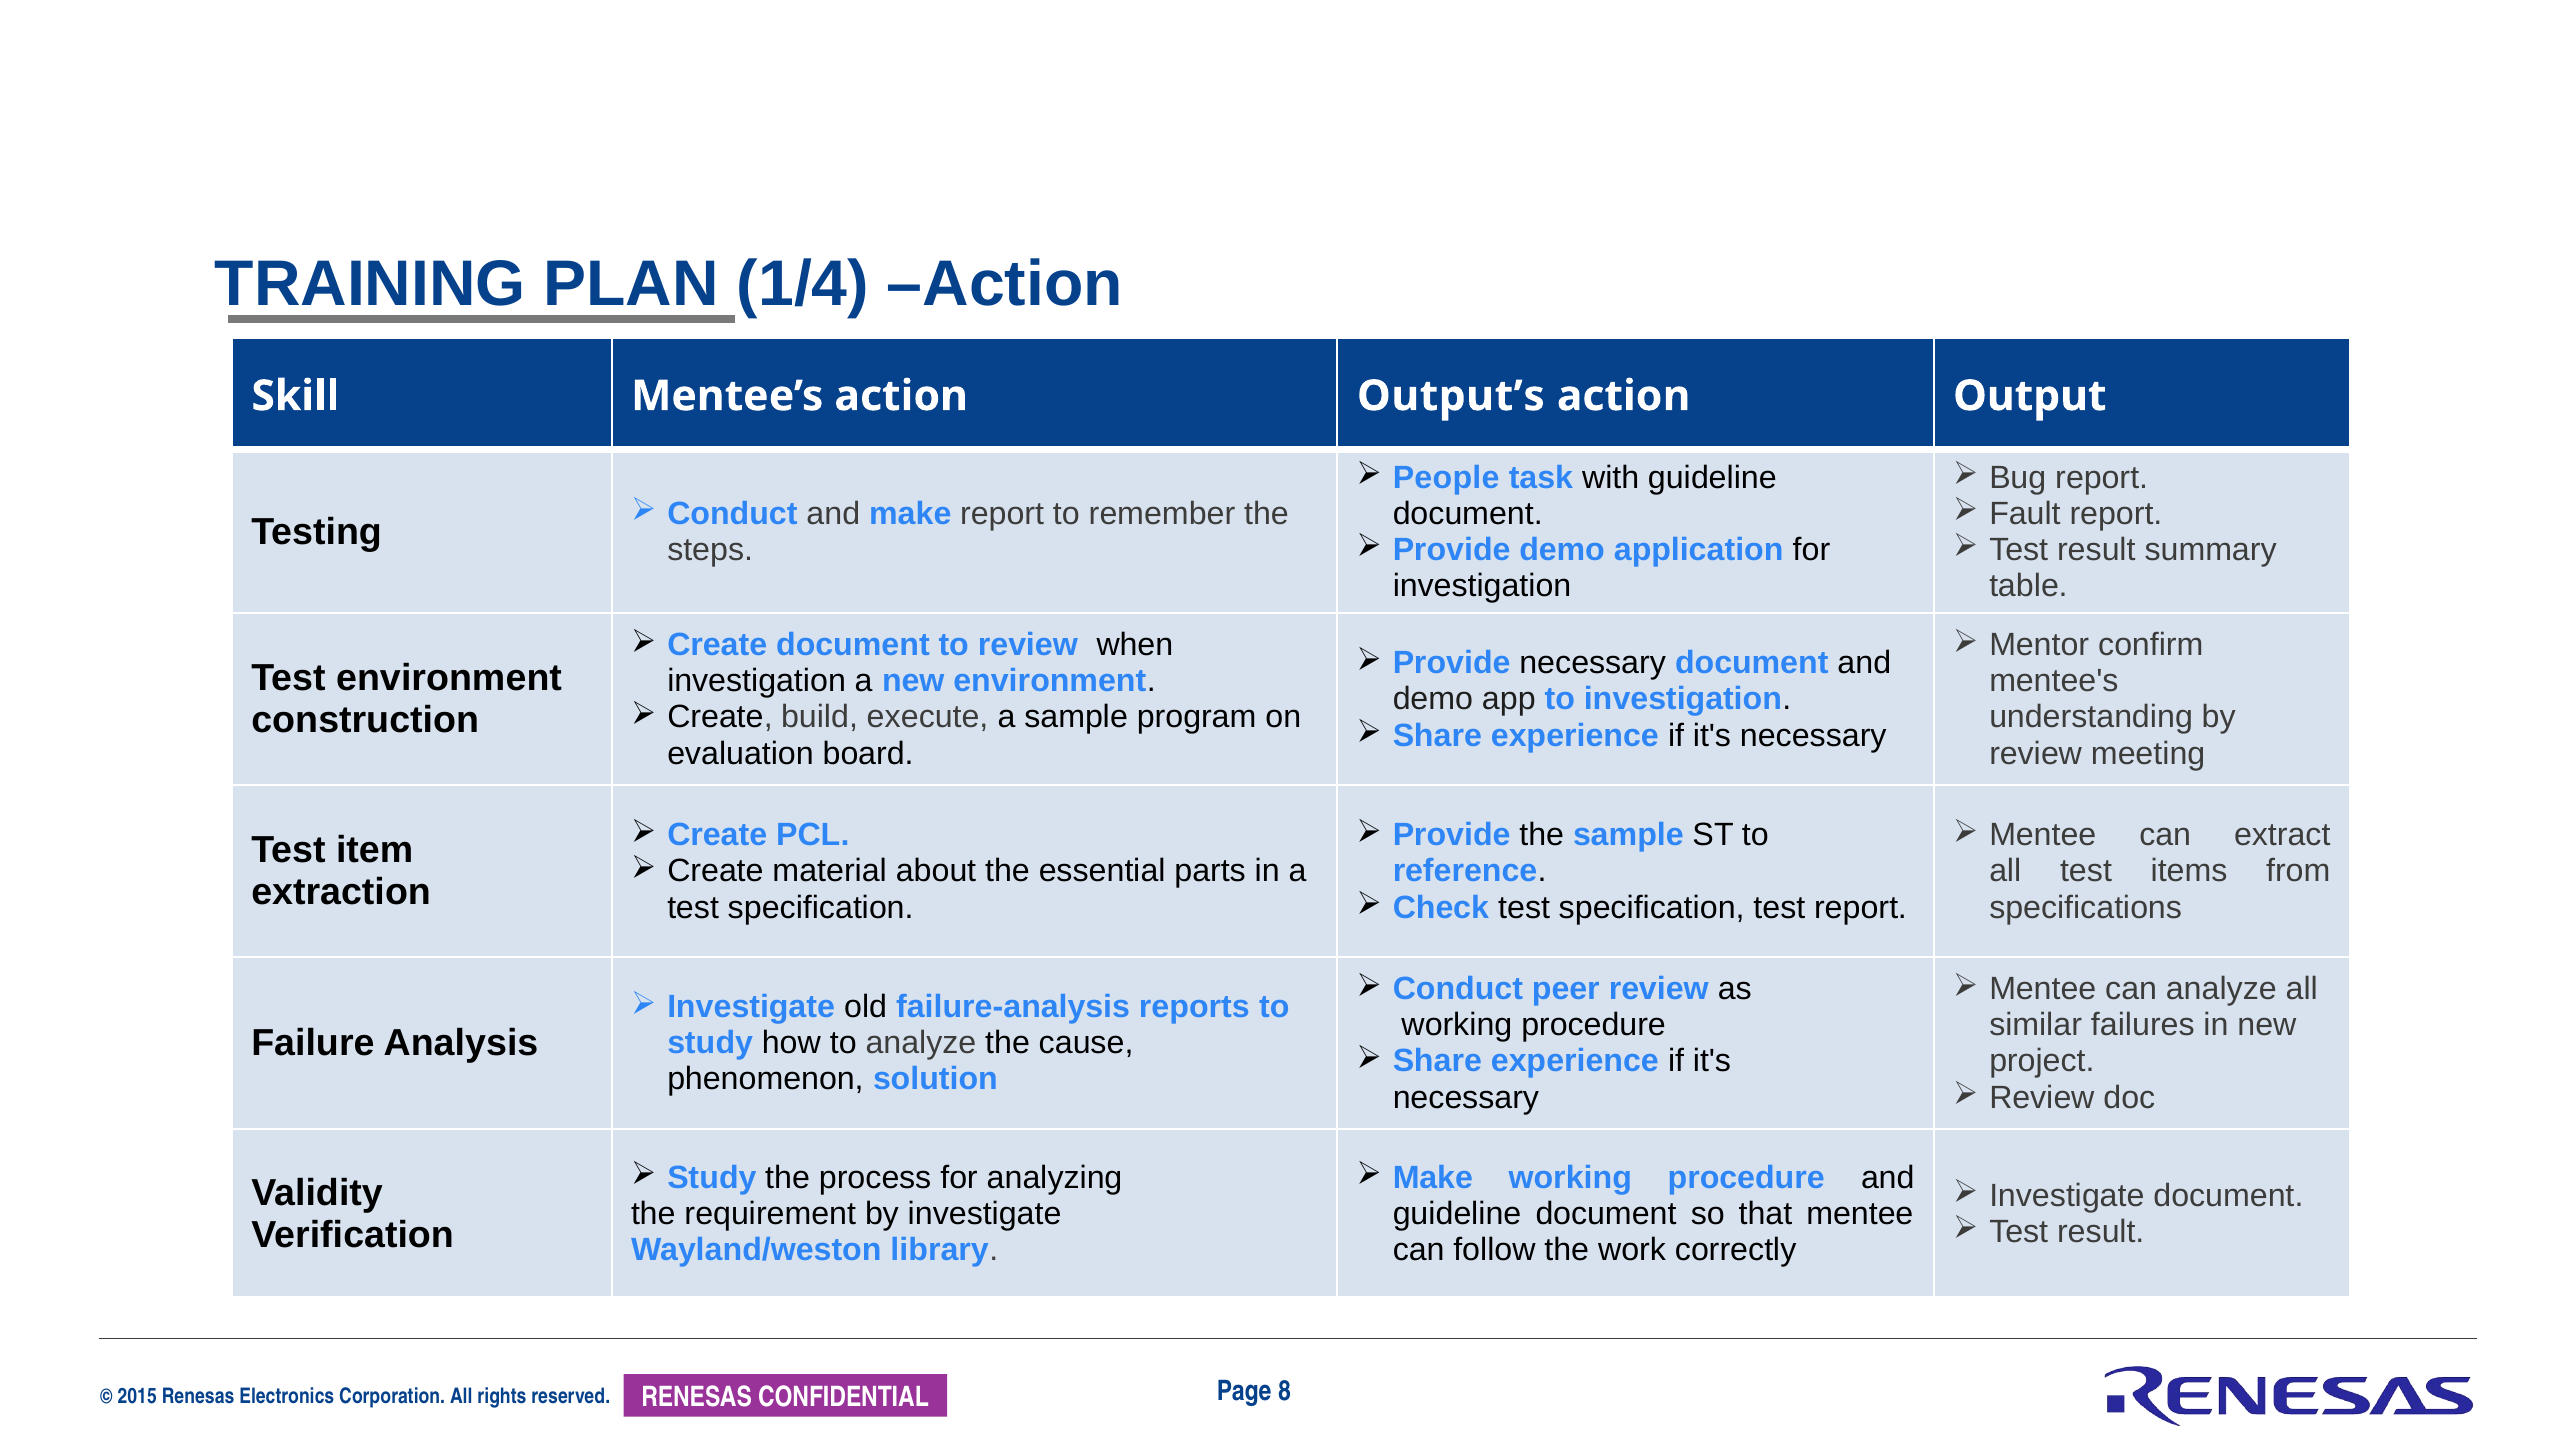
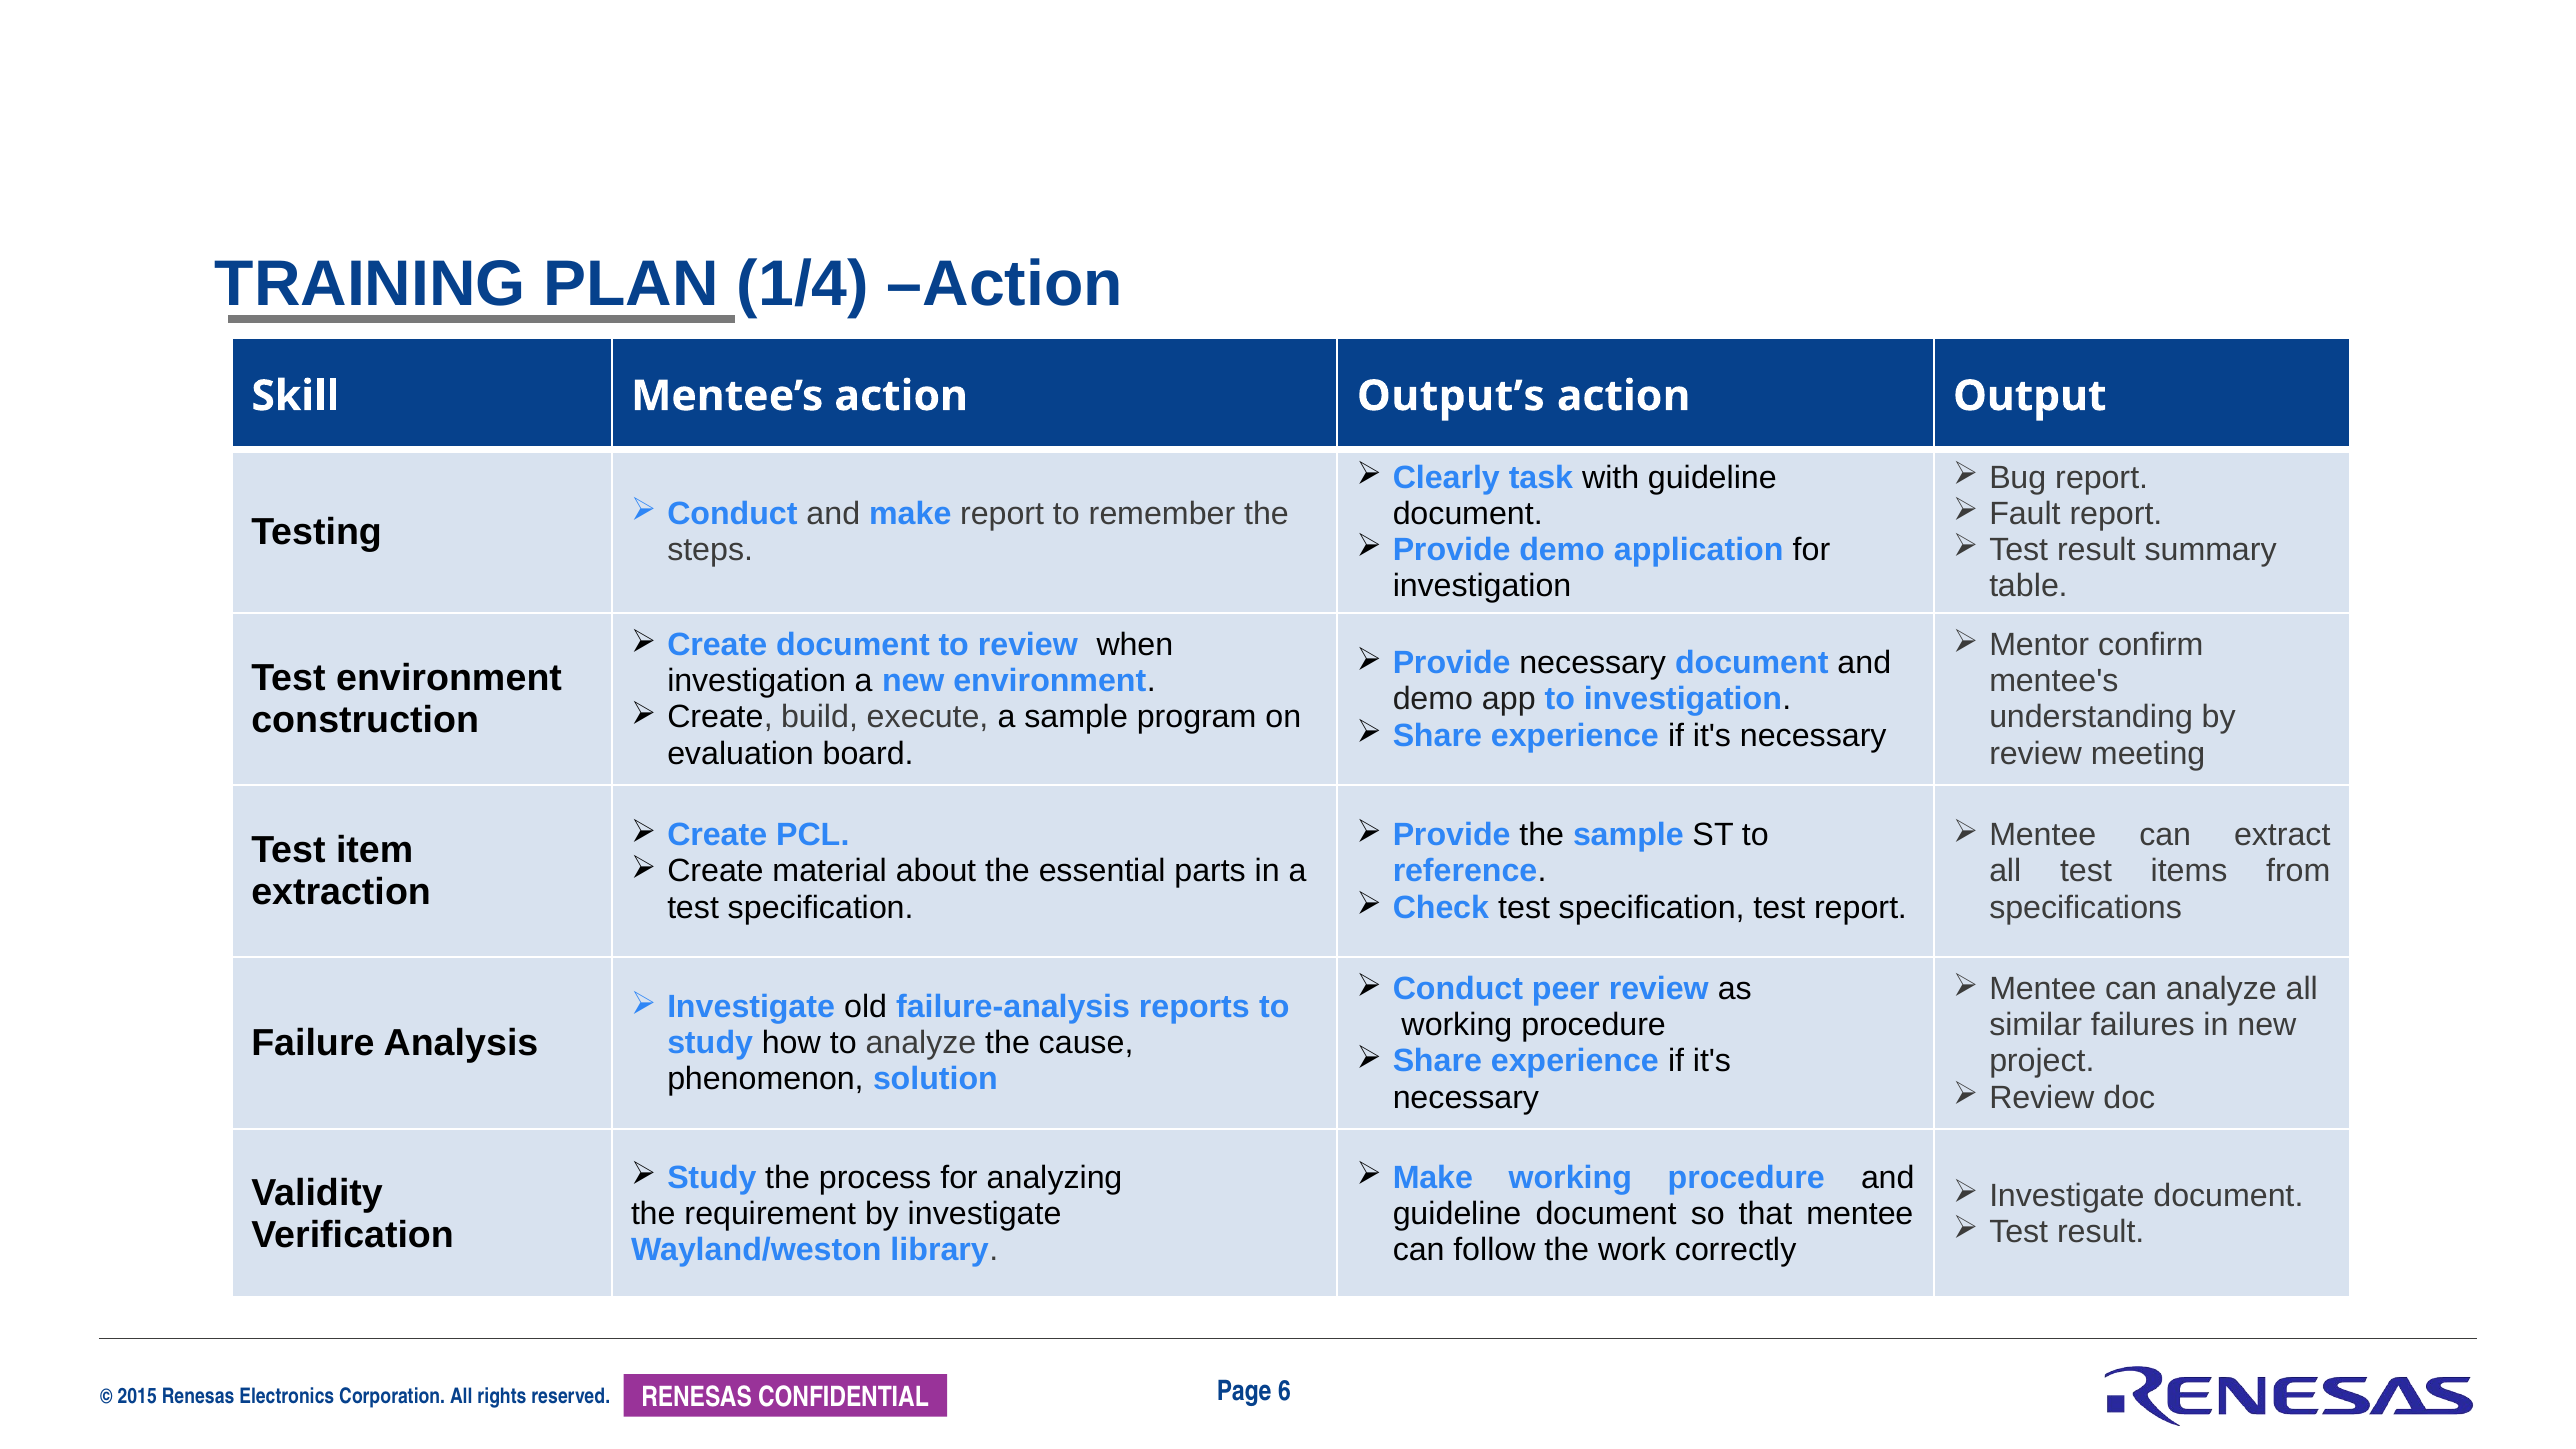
People: People -> Clearly (1446, 477)
8: 8 -> 6 (1285, 1392)
